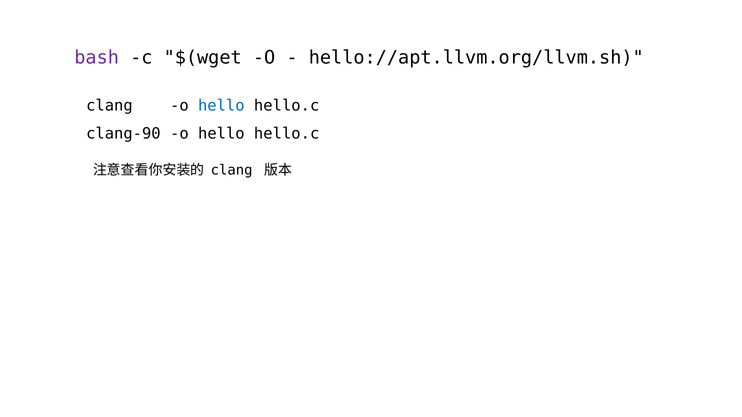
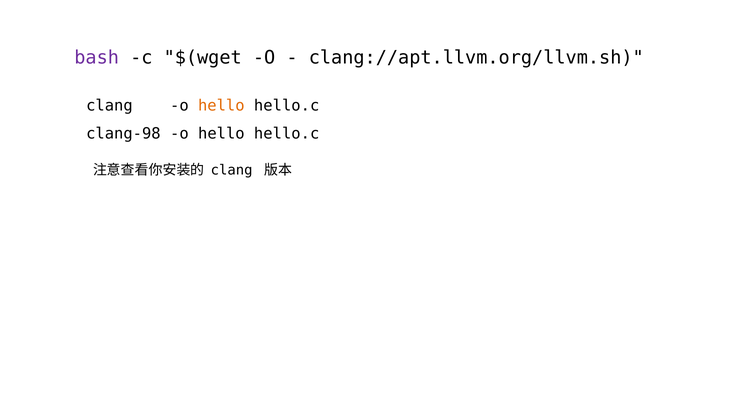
hello://apt.llvm.org/llvm.sh: hello://apt.llvm.org/llvm.sh -> clang://apt.llvm.org/llvm.sh (476, 57)
hello colour: blue -> orange (221, 106)
clang-90: clang-90 -> clang-98 (123, 134)
